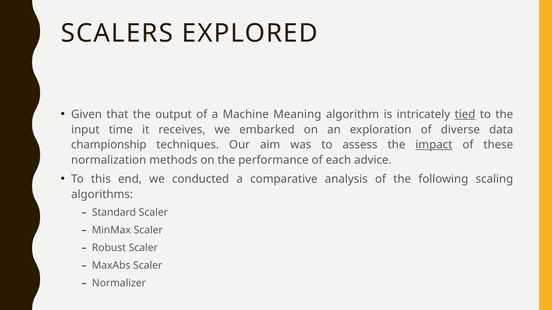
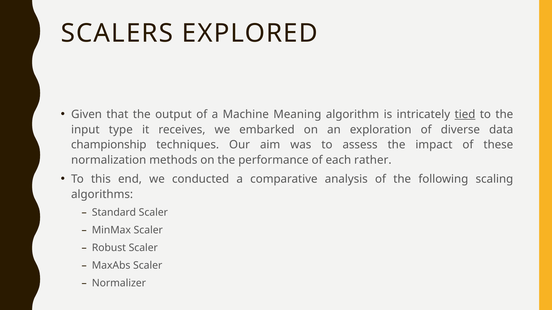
time: time -> type (121, 130)
impact underline: present -> none (434, 145)
advice: advice -> rather (373, 160)
